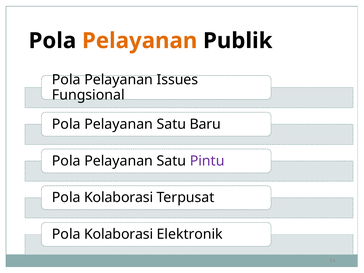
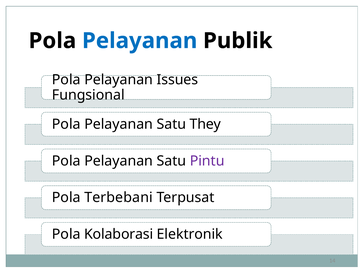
Pelayanan colour: orange -> blue (140, 41)
Baru: Baru -> They (205, 124)
Kolaborasi: Kolaborasi -> Terbebani (119, 198)
